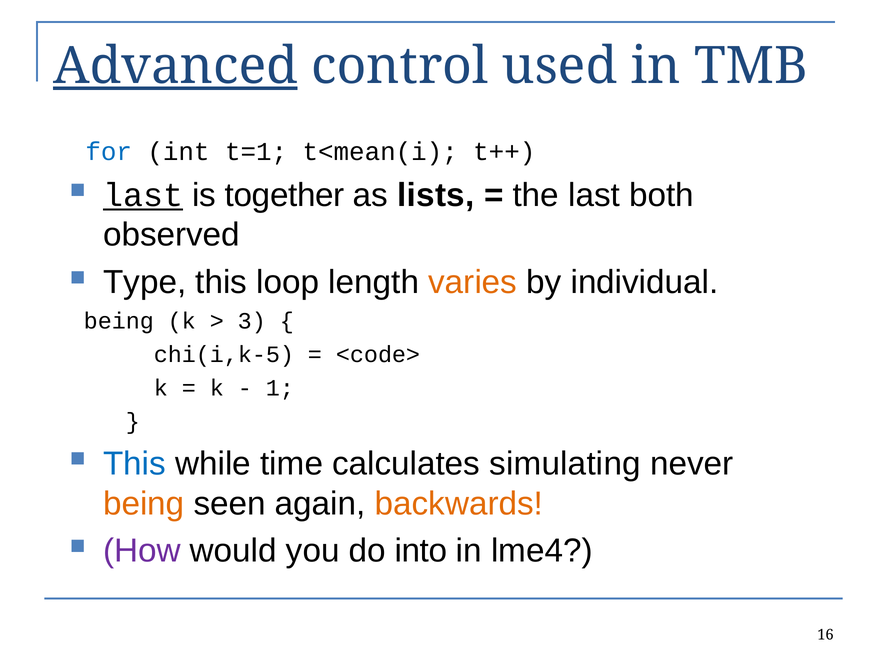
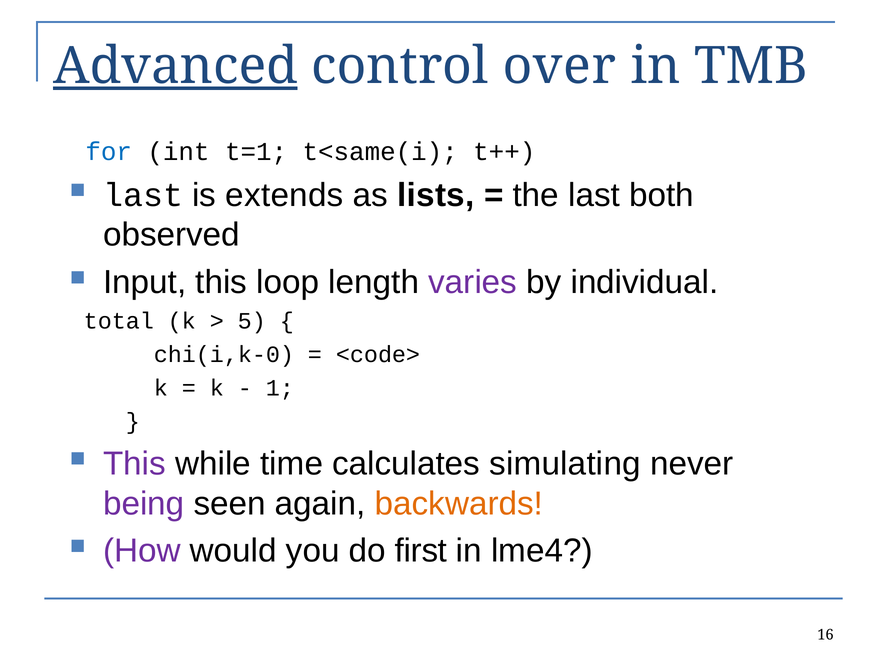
used: used -> over (559, 66)
t<mean(i: t<mean(i -> t<same(i (380, 152)
last underline: present -> none (143, 195)
together: together -> extends (284, 195)
Type: Type -> Input (145, 282)
varies colour: orange -> purple (473, 282)
being: being -> total (119, 321)
3: 3 -> 5 (252, 321)
chi(i,k-5: chi(i,k-5 -> chi(i,k-0 (224, 355)
This colour: blue -> purple (135, 464)
being colour: orange -> purple (144, 504)
into: into -> first (421, 551)
